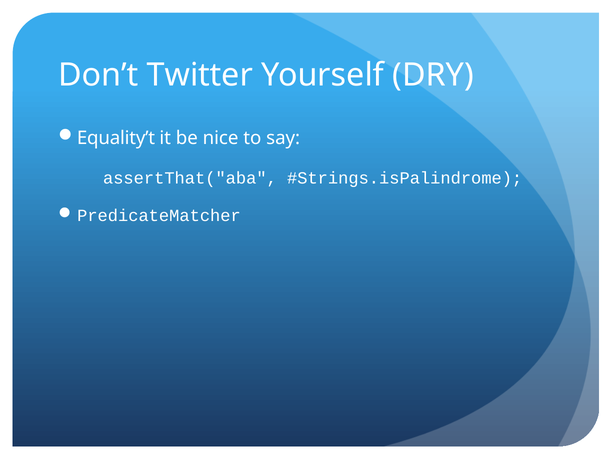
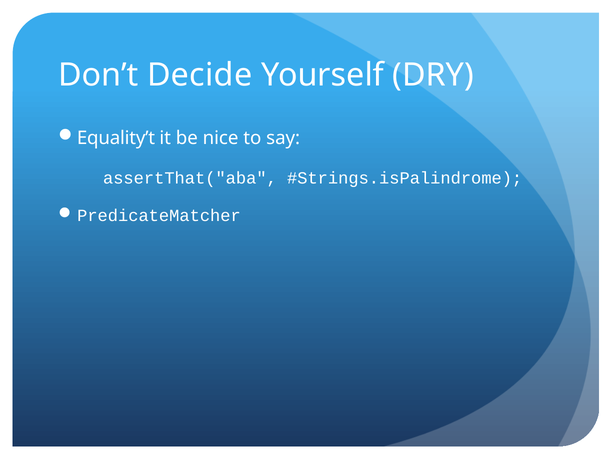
Twitter: Twitter -> Decide (200, 75)
